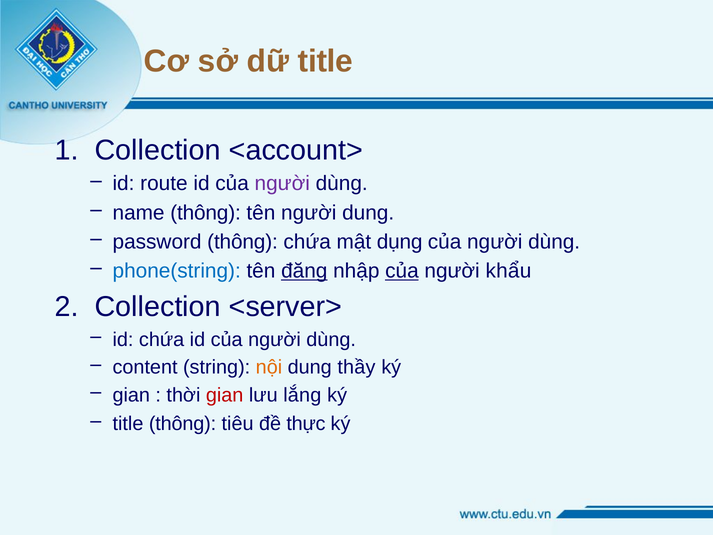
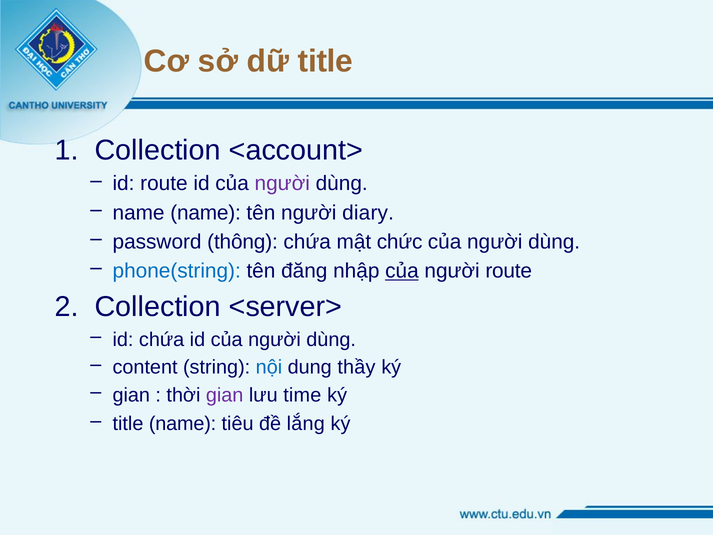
name thông: thông -> name (206, 213)
người dung: dung -> diary (368, 213)
dụng: dụng -> chức (400, 242)
đăng underline: present -> none (304, 271)
người khẩu: khẩu -> route (509, 271)
nội colour: orange -> blue (269, 367)
gian colour: red -> purple (225, 395)
lắng: lắng -> time (302, 395)
title thông: thông -> name (183, 424)
thực: thực -> lắng (306, 424)
